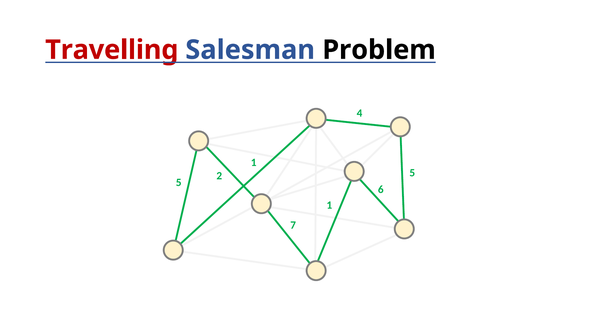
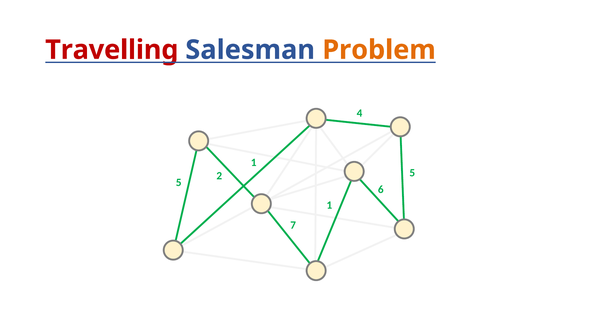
Problem colour: black -> orange (379, 50)
